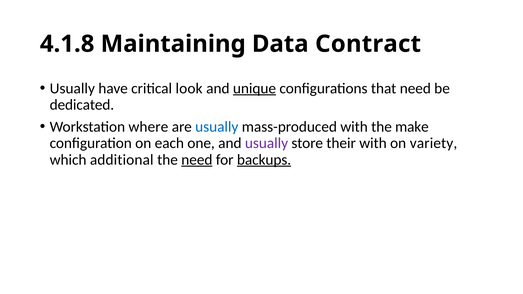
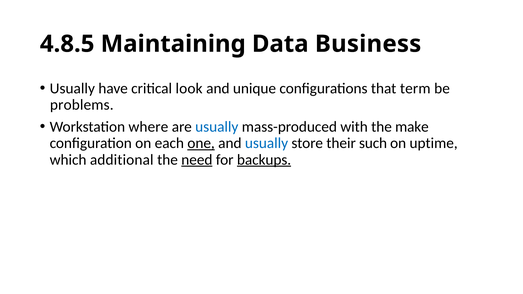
4.1.8: 4.1.8 -> 4.8.5 (67, 44)
Contract: Contract -> Business (368, 44)
unique underline: present -> none (254, 88)
that need: need -> term (415, 88)
dedicated: dedicated -> problems (82, 105)
one underline: none -> present (201, 143)
usually colour: purple -> blue (267, 143)
their with: with -> such (373, 143)
variety: variety -> uptime (434, 143)
